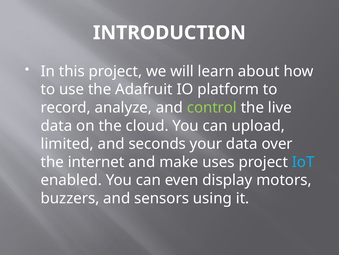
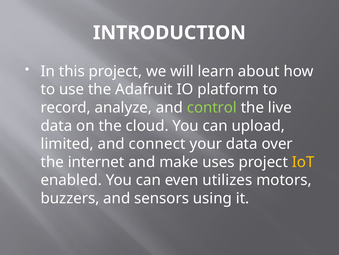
seconds: seconds -> connect (157, 143)
IoT colour: light blue -> yellow (303, 162)
display: display -> utilizes (227, 180)
